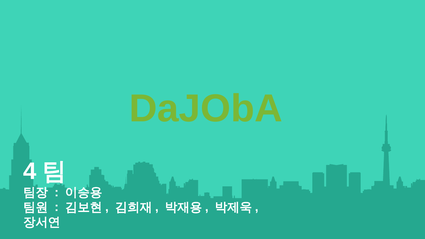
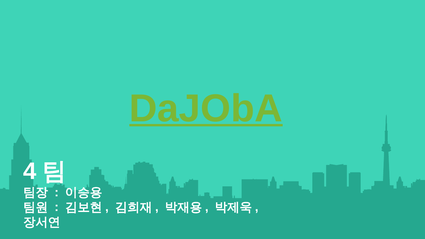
DaJObA underline: none -> present (206, 109)
